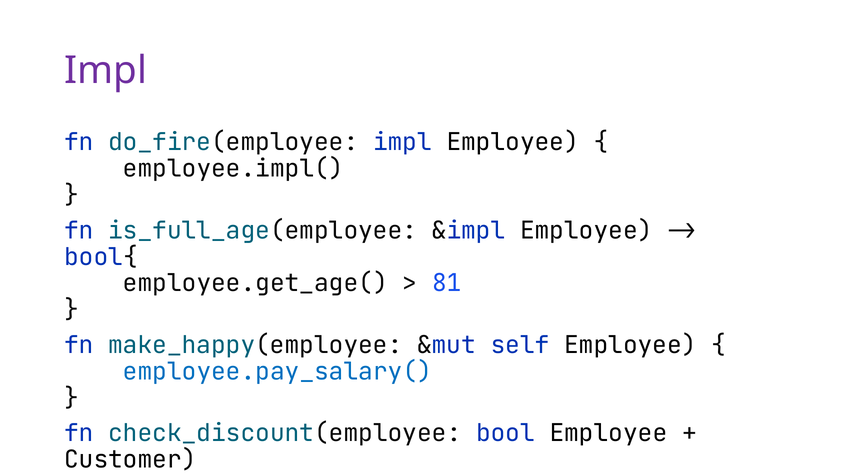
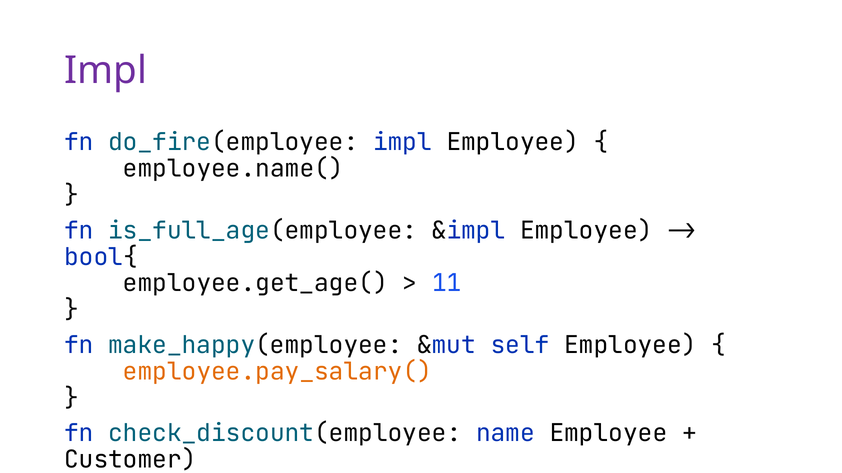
employee.impl(: employee.impl( -> employee.name( (233, 169)
81: 81 -> 11 (447, 284)
employee.pay_salary( colour: blue -> orange (277, 372)
bool: bool -> name (505, 434)
